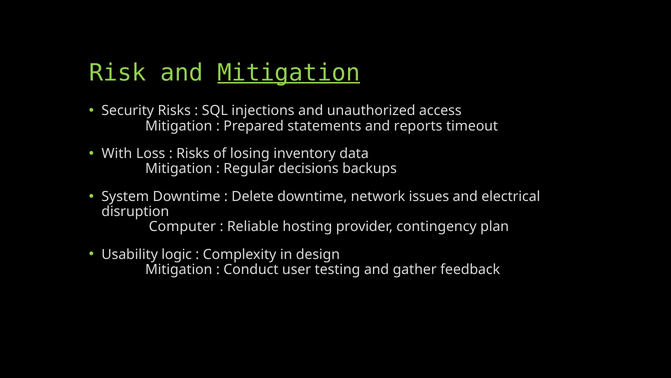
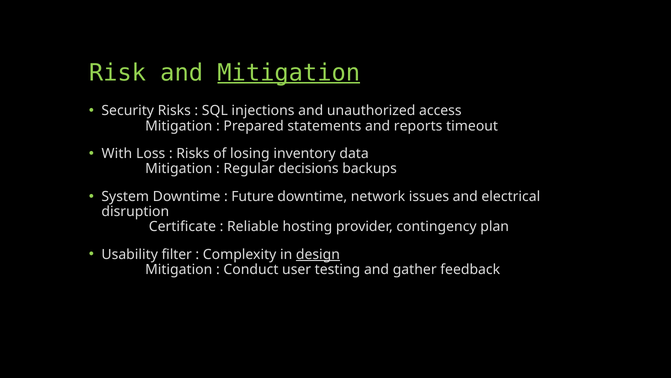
Delete: Delete -> Future (253, 196)
Computer: Computer -> Certificate (182, 226)
logic: logic -> filter (177, 254)
design underline: none -> present (318, 254)
